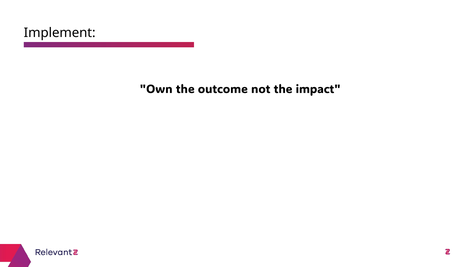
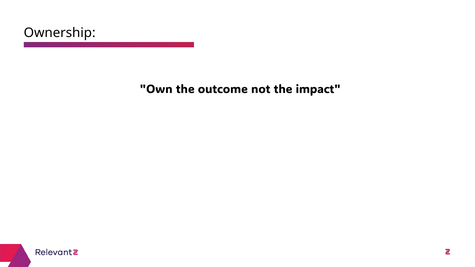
Implement: Implement -> Ownership (60, 33)
